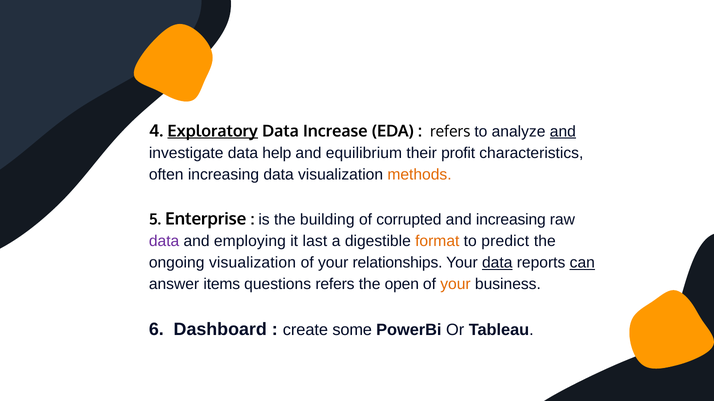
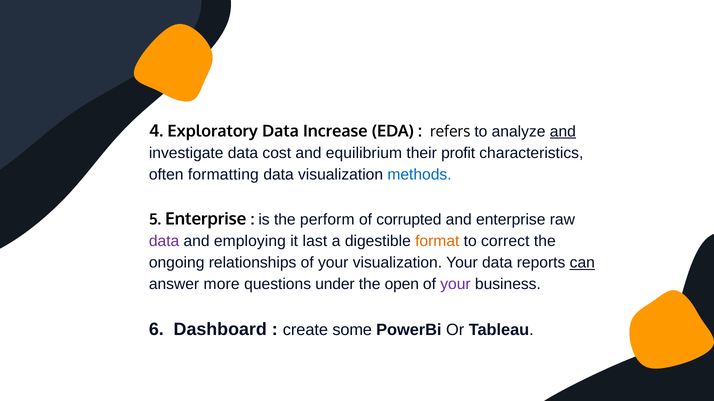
Exploratory underline: present -> none (213, 131)
help: help -> cost (277, 153)
often increasing: increasing -> formatting (223, 175)
methods colour: orange -> blue (419, 175)
building: building -> perform (327, 220)
and increasing: increasing -> enterprise (511, 220)
predict: predict -> correct (505, 242)
ongoing visualization: visualization -> relationships (253, 263)
your relationships: relationships -> visualization (397, 263)
data underline: present -> none (497, 263)
items: items -> more (222, 285)
questions refers: refers -> under (335, 285)
your colour: orange -> purple (455, 285)
